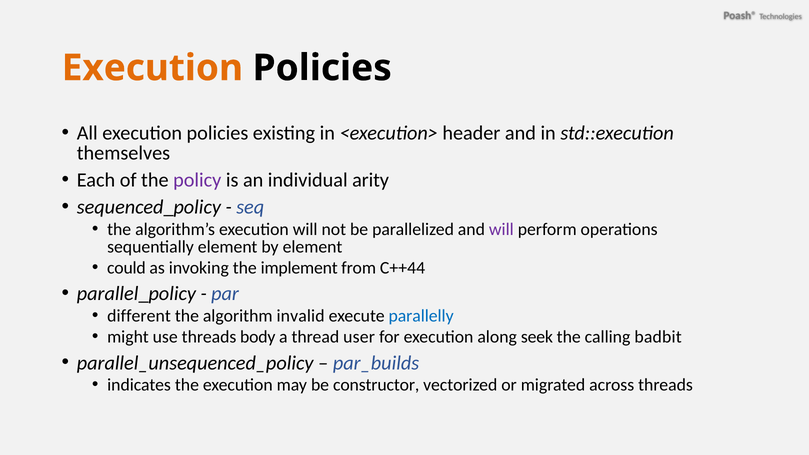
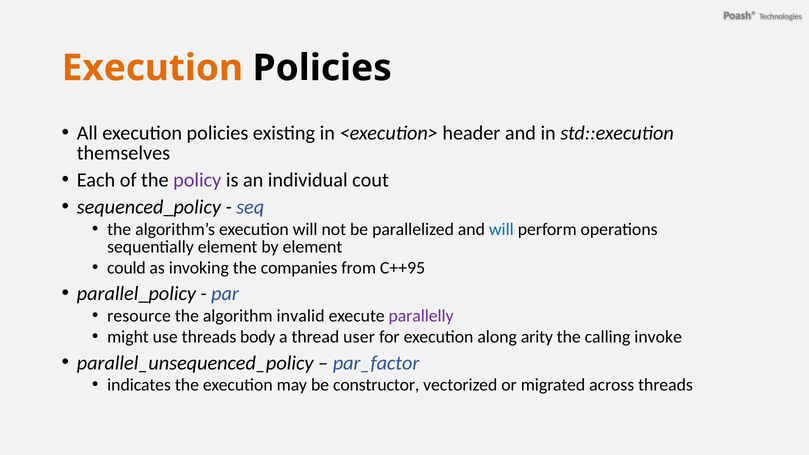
arity: arity -> cout (370, 180)
will colour: purple -> blue (501, 230)
implement: implement -> companies (299, 268)
C++44: C++44 -> C++95 (403, 268)
different: different -> resource (139, 316)
parallelly colour: blue -> purple (421, 316)
seek: seek -> arity (537, 337)
badbit: badbit -> invoke (658, 337)
par_builds: par_builds -> par_factor (376, 363)
